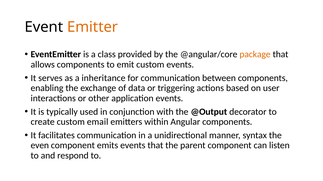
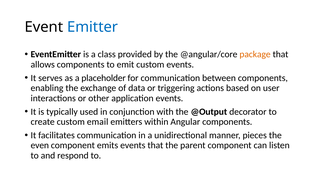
Emitter colour: orange -> blue (93, 27)
inheritance: inheritance -> placeholder (104, 78)
syntax: syntax -> pieces (255, 136)
